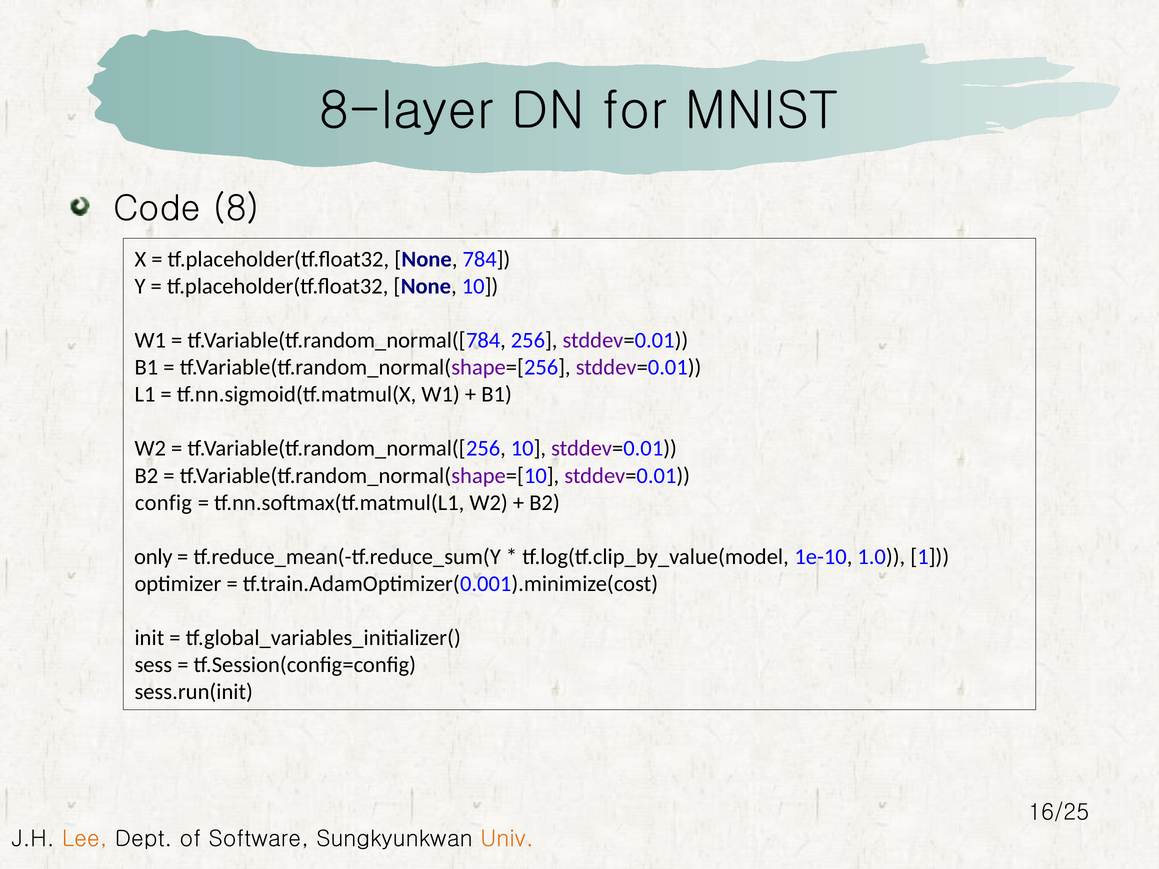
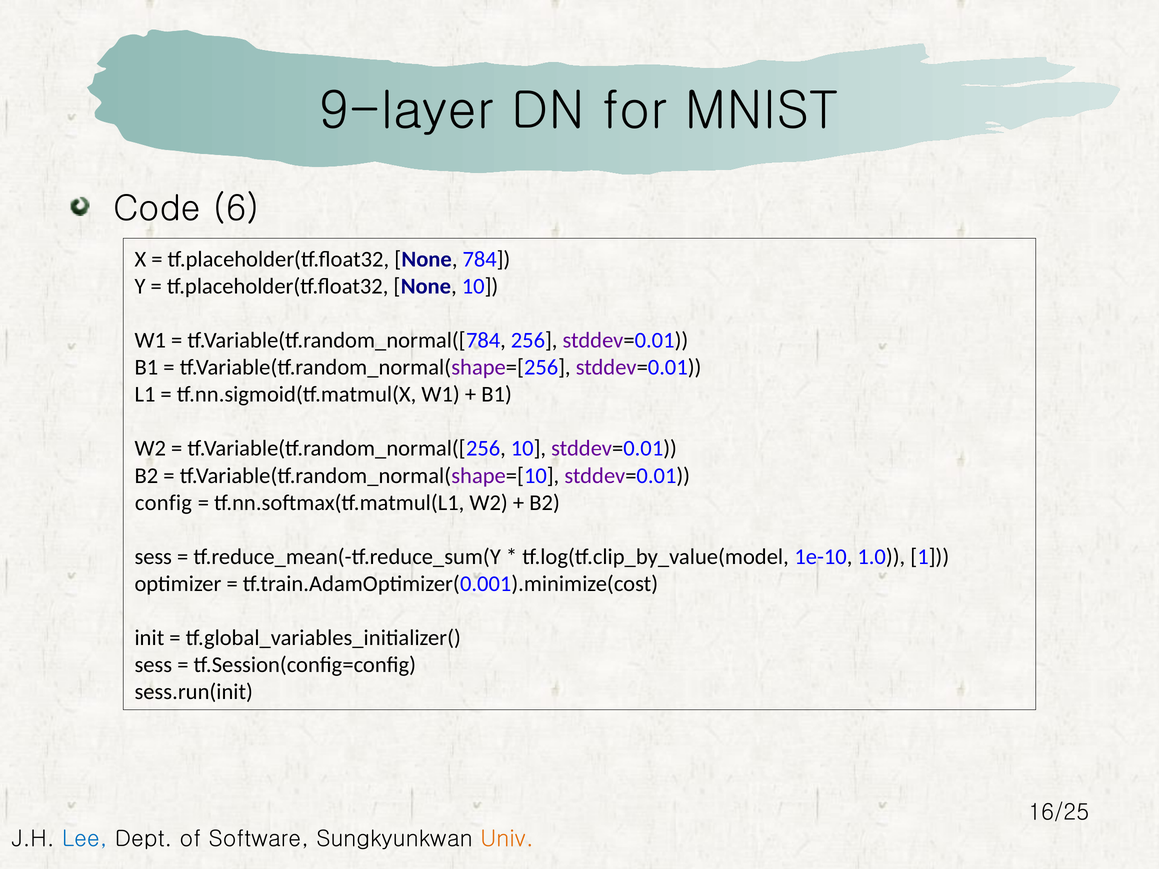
8-layer: 8-layer -> 9-layer (407, 111)
8: 8 -> 6 (236, 209)
only: only -> sess (153, 557)
Lee colour: orange -> blue (85, 839)
